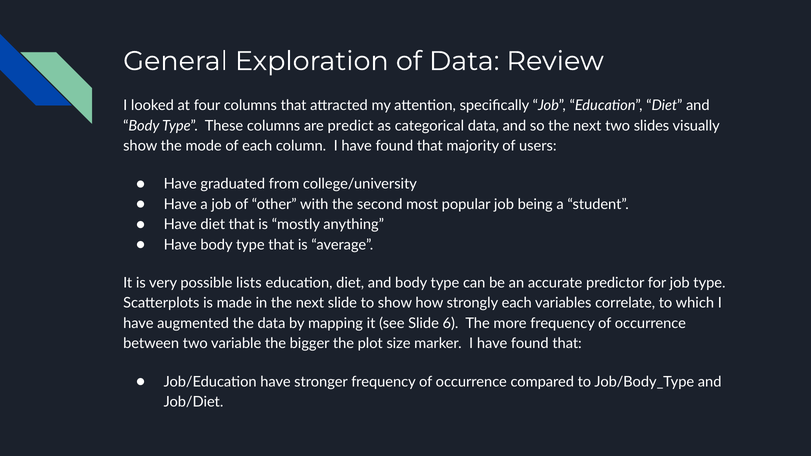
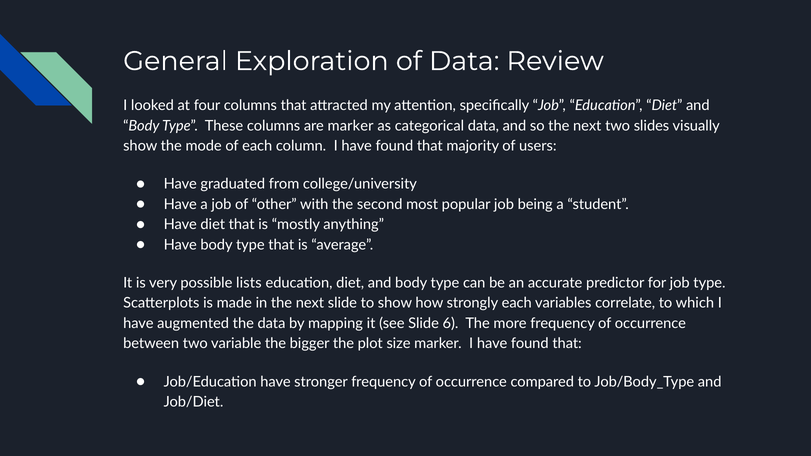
are predict: predict -> marker (351, 126)
